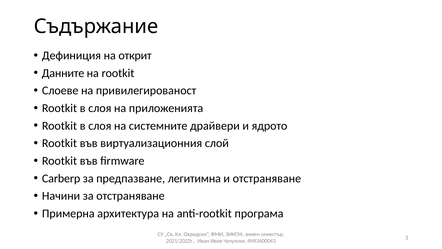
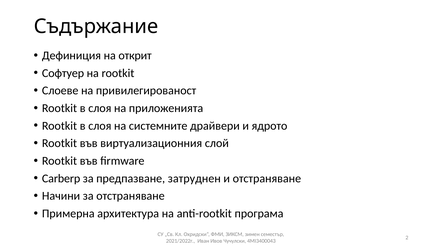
Данните: Данните -> Софтуер (63, 73)
легитимна: легитимна -> затруднен (194, 178)
